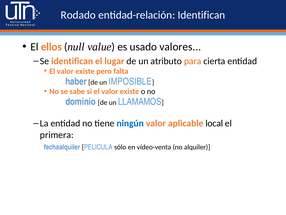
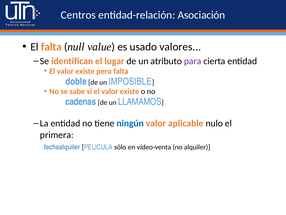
Rodado: Rodado -> Centros (78, 15)
entidad-relación Identifican: Identifican -> Asociación (201, 15)
El ellos: ellos -> falta (51, 47)
para colour: orange -> purple (193, 61)
haber: haber -> doble (76, 81)
dominio: dominio -> cadenas (81, 102)
local: local -> nulo (214, 123)
